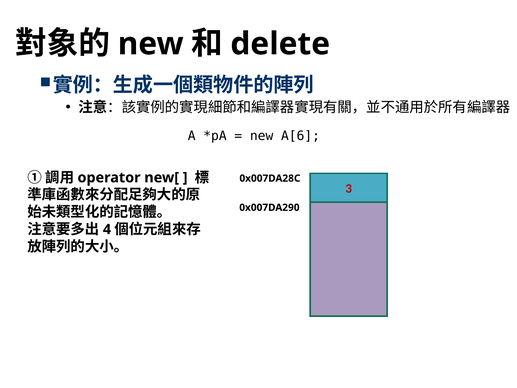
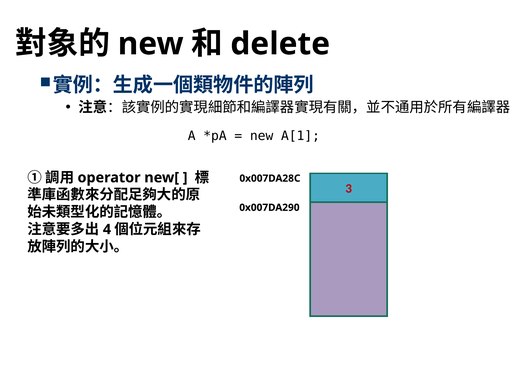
A[6: A[6 -> A[1 (301, 136)
